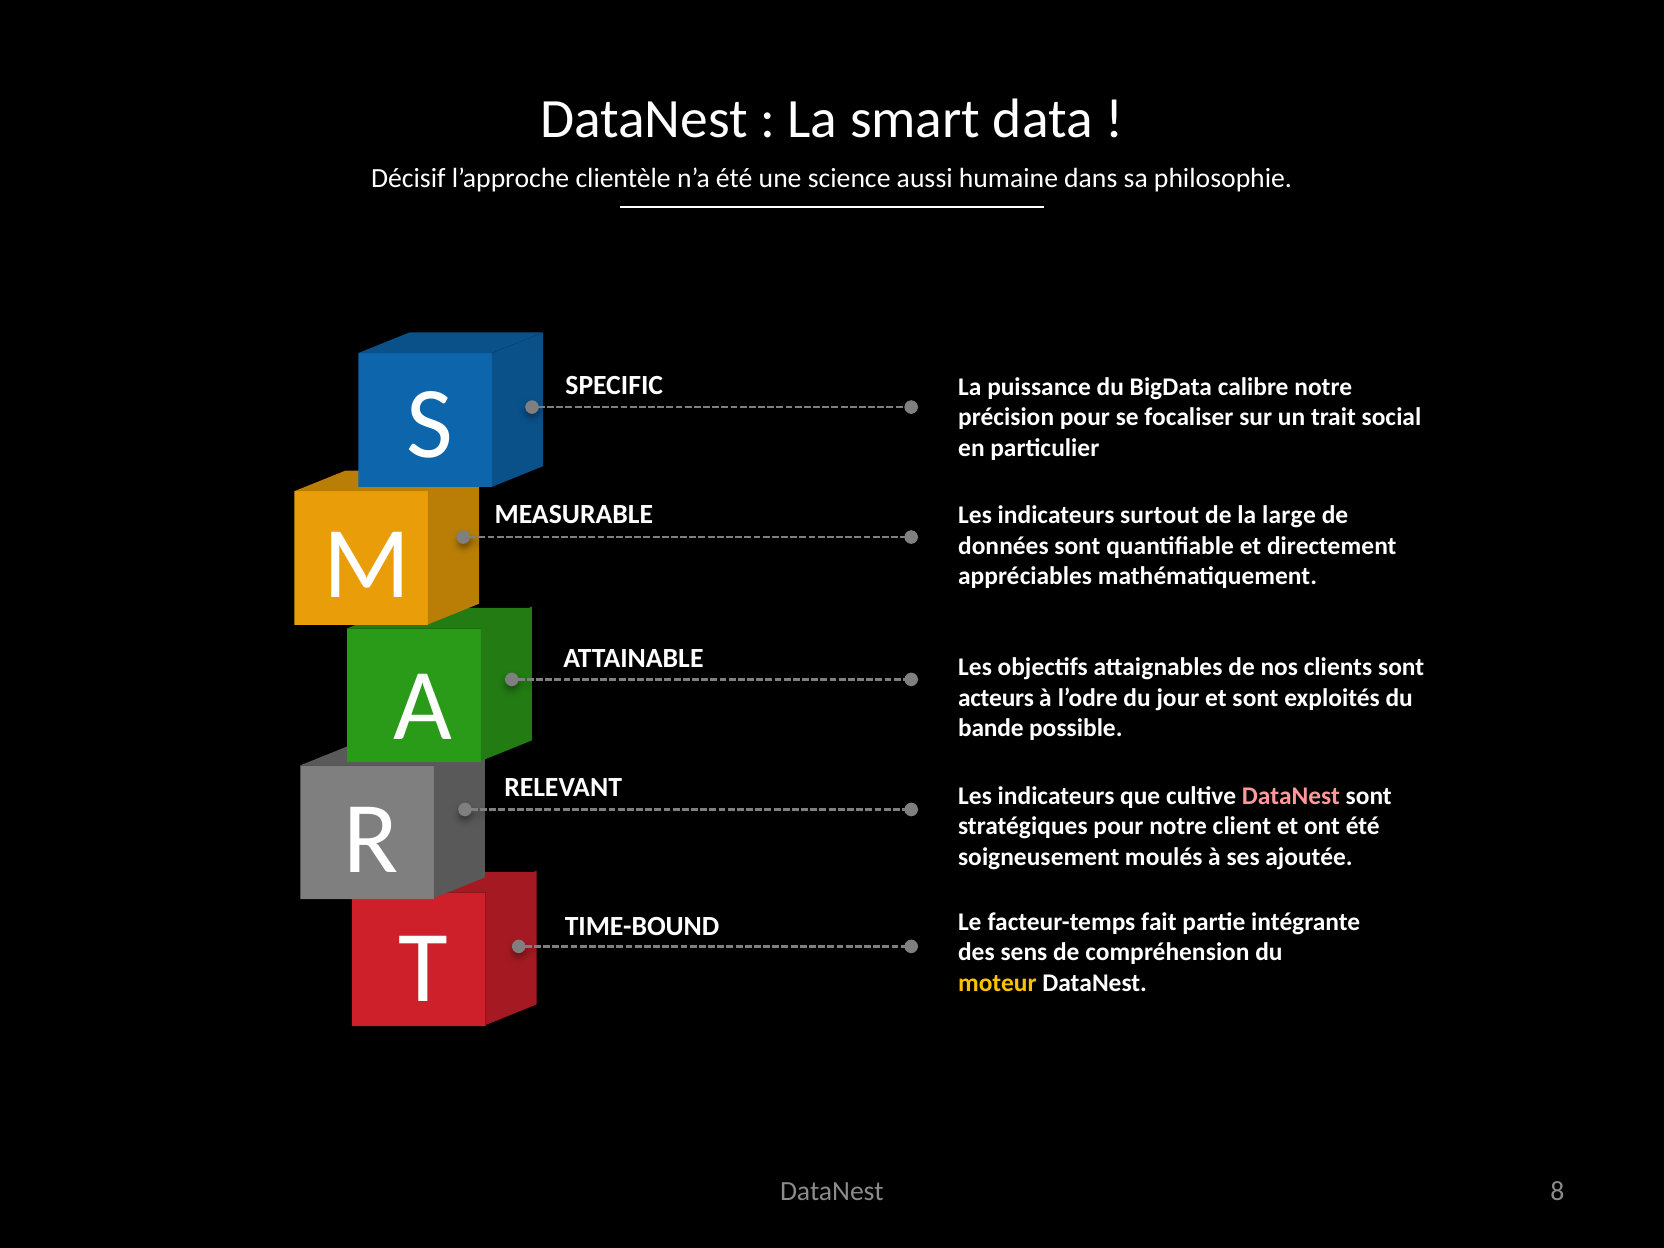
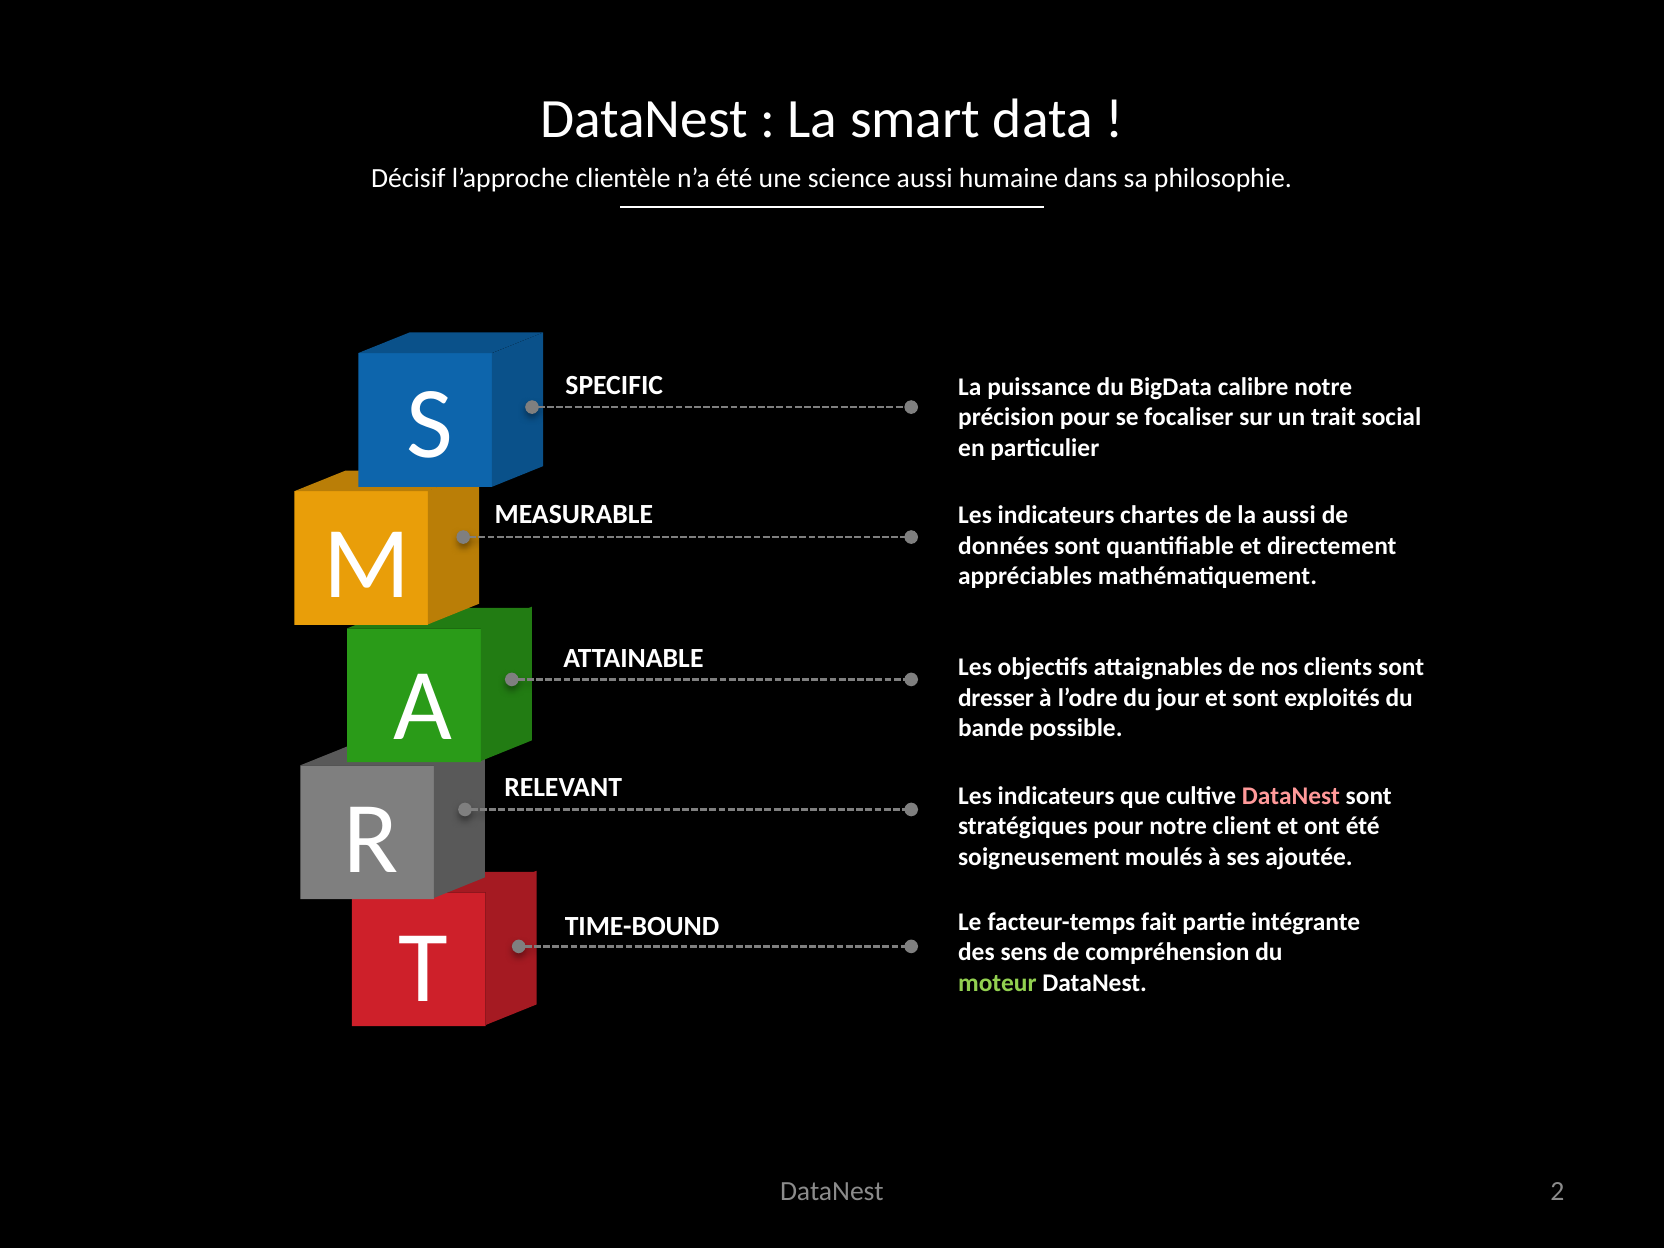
surtout: surtout -> chartes (1160, 515)
la large: large -> aussi (1289, 515)
acteurs: acteurs -> dresser (996, 698)
moteur colour: yellow -> light green (997, 983)
8: 8 -> 2 (1557, 1192)
